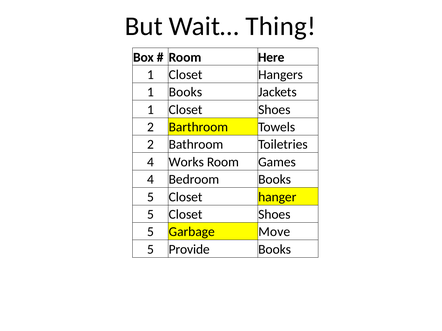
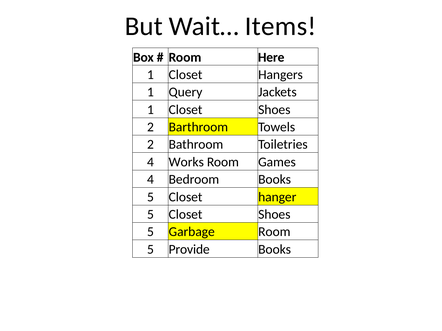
Thing: Thing -> Items (281, 26)
1 Books: Books -> Query (185, 92)
Garbage Move: Move -> Room (274, 232)
